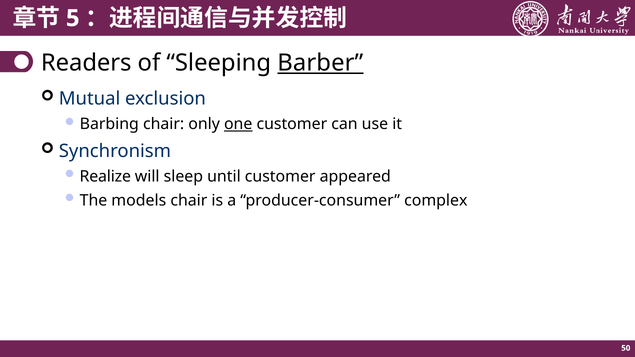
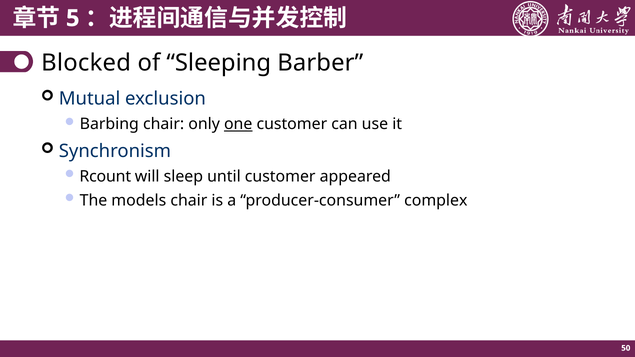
Readers: Readers -> Blocked (86, 63)
Barber underline: present -> none (320, 63)
Realize: Realize -> Rcount (105, 177)
